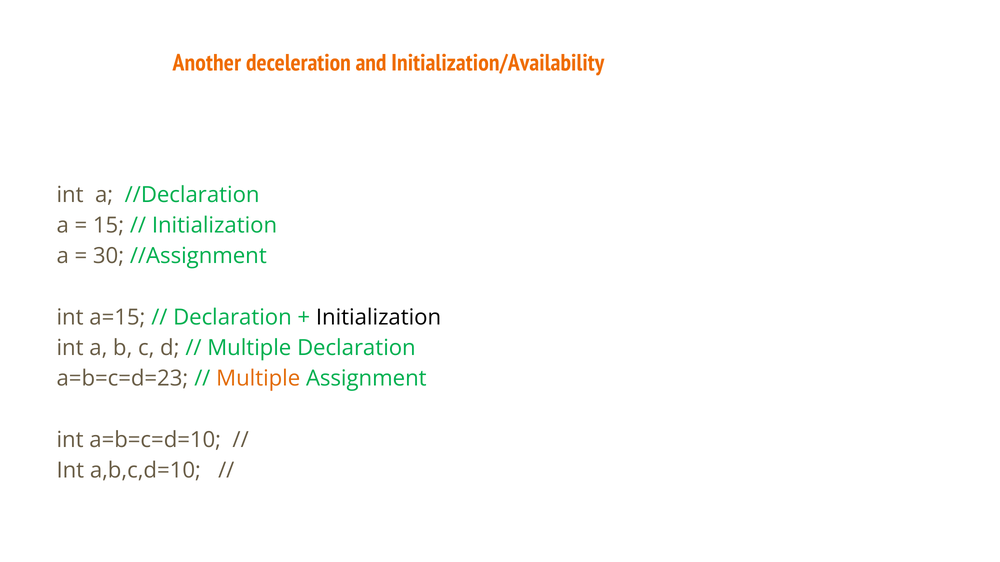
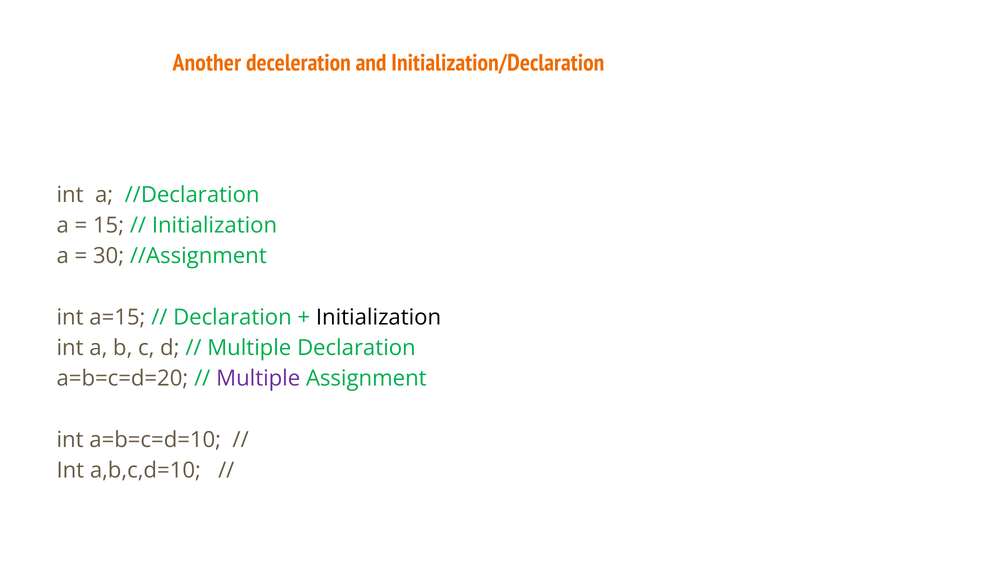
Initialization/Availability: Initialization/Availability -> Initialization/Declaration (498, 63)
a=b=c=d=23: a=b=c=d=23 -> a=b=c=d=20 (122, 379)
Multiple colour: orange -> purple (258, 379)
